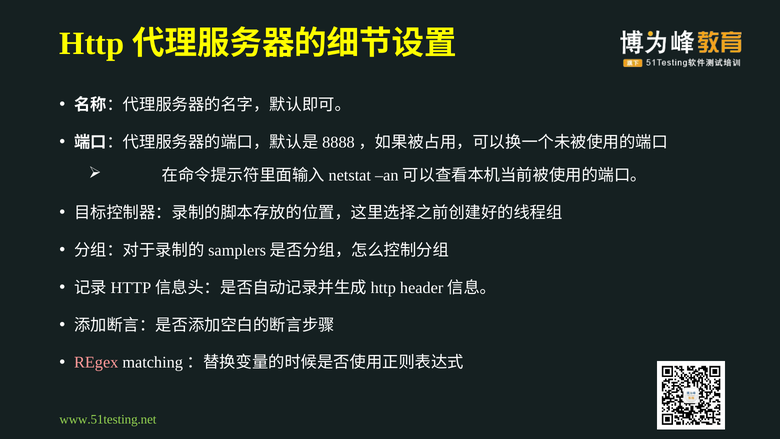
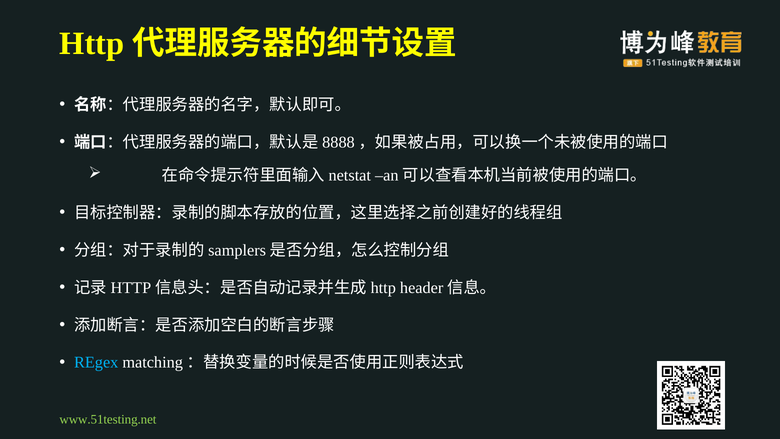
REgex colour: pink -> light blue (96, 362)
